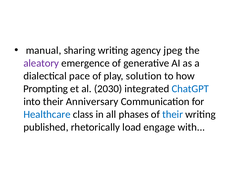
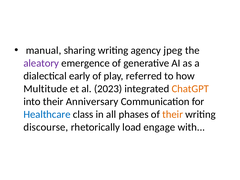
pace: pace -> early (80, 76)
solution: solution -> referred (144, 76)
Prompting: Prompting -> Multitude (46, 89)
2030: 2030 -> 2023 (108, 89)
ChatGPT colour: blue -> orange (190, 89)
their colour: blue -> orange (173, 114)
published: published -> discourse (46, 127)
